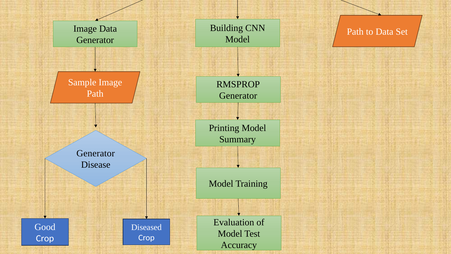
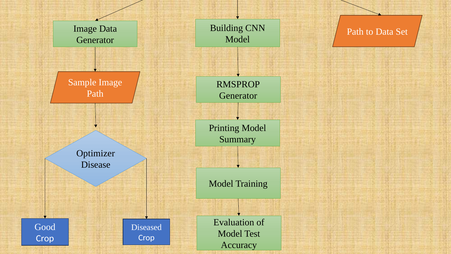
Generator: Generator -> Optimizer (96, 153)
